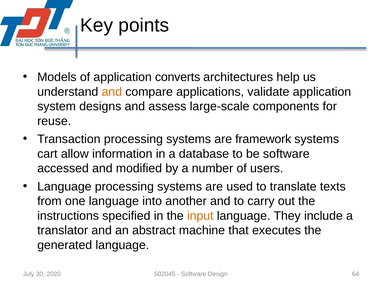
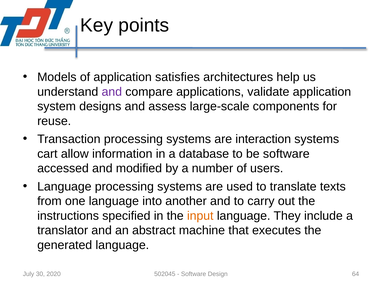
converts: converts -> satisfies (178, 77)
and colour: orange -> purple (112, 92)
framework: framework -> interaction (263, 139)
